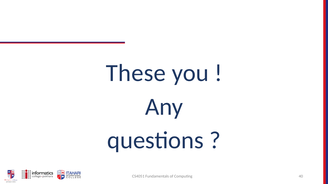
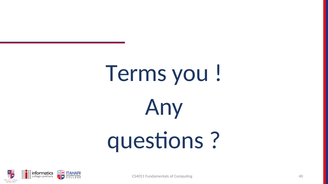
These: These -> Terms (136, 73)
